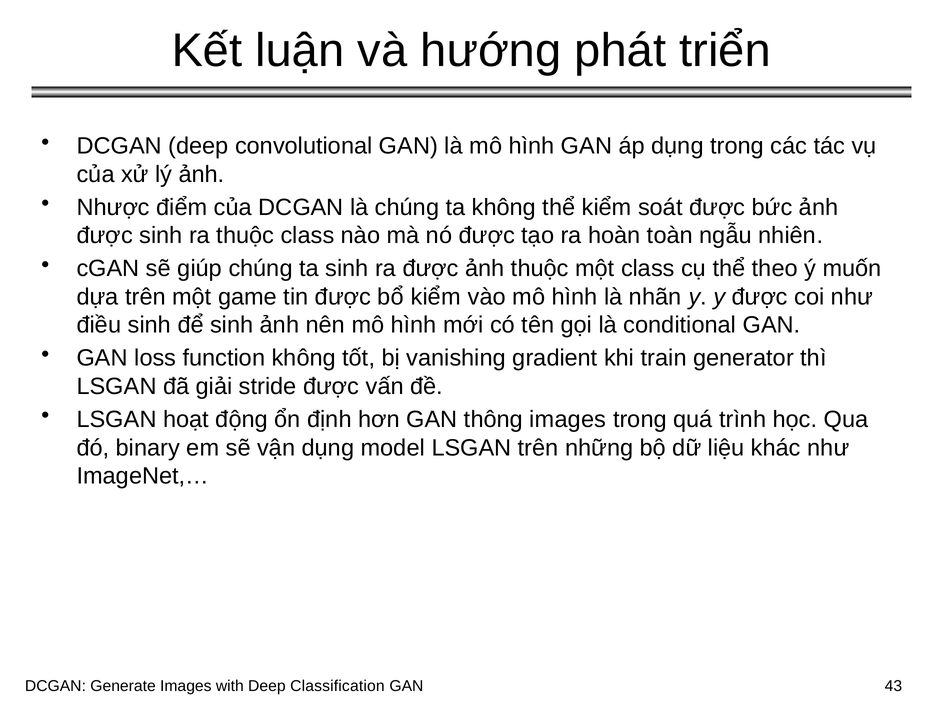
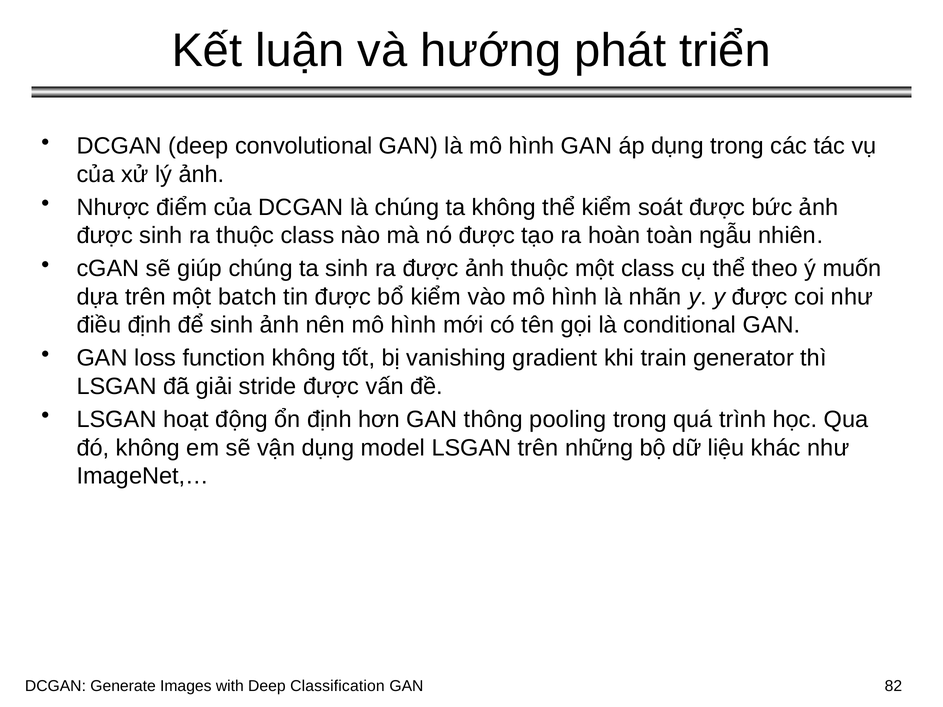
game: game -> batch (247, 297)
điều sinh: sinh -> định (149, 325)
thông images: images -> pooling (568, 420)
đó binary: binary -> không (148, 448)
43: 43 -> 82 (893, 686)
